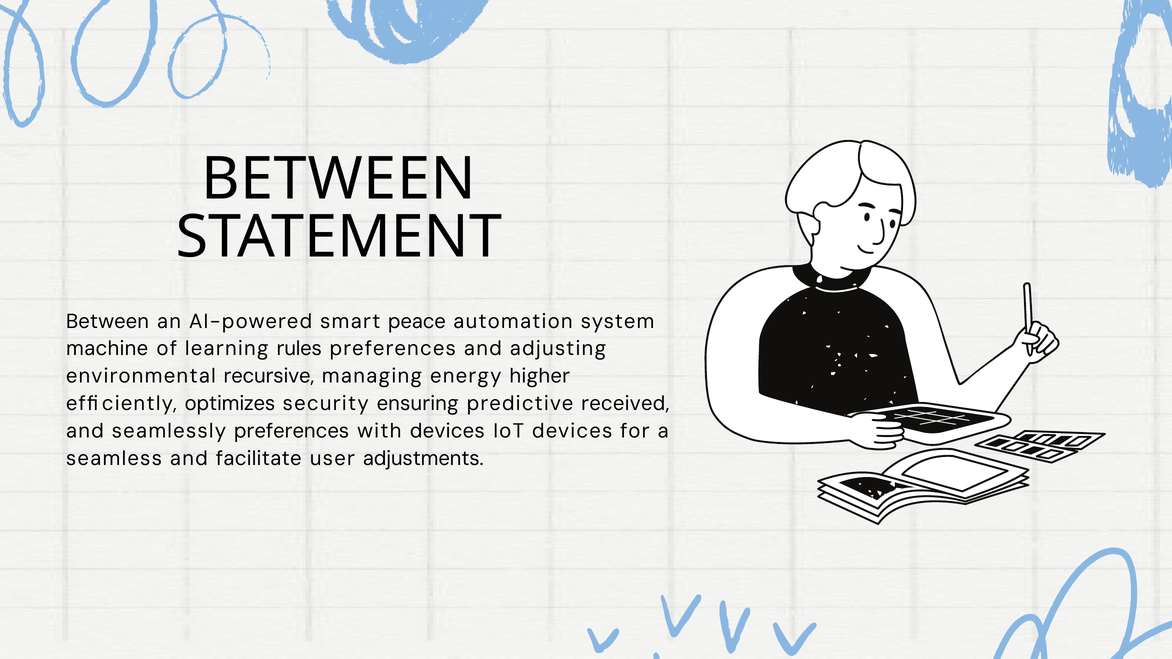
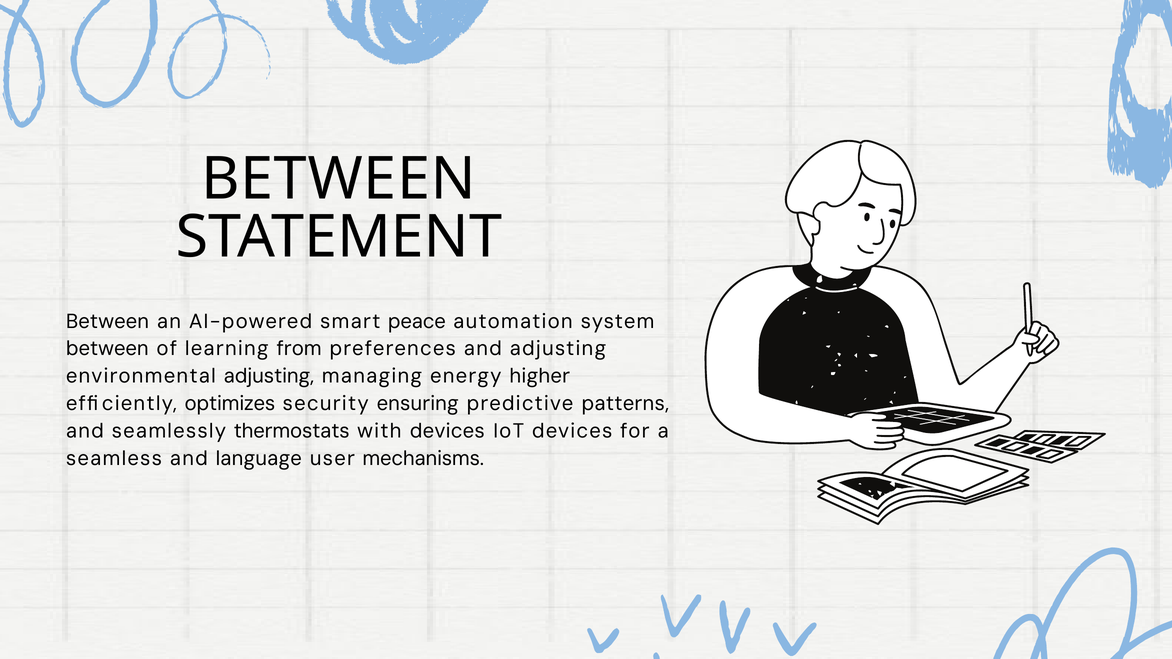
machine: machine -> between (107, 349)
rules: rules -> from (299, 349)
environmental recursive: recursive -> adjusting (269, 376)
received: received -> patterns (625, 404)
seamlessly preferences: preferences -> thermostats (292, 431)
facilitate: facilitate -> language (259, 459)
adjustments: adjustments -> mechanisms (423, 459)
